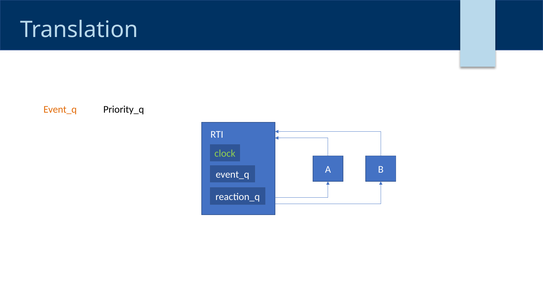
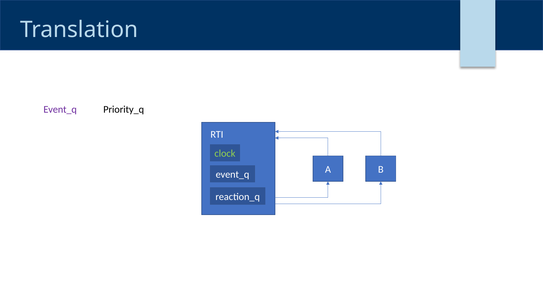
Event_q colour: orange -> purple (60, 109)
